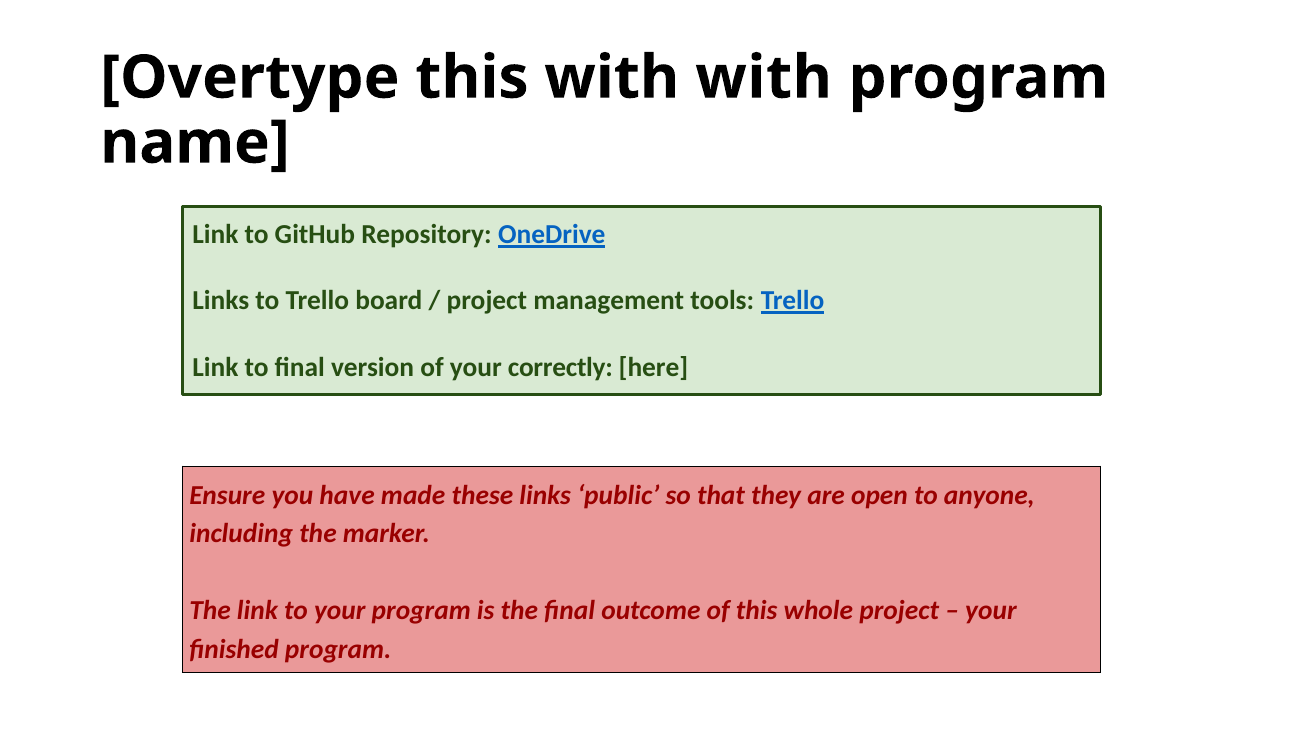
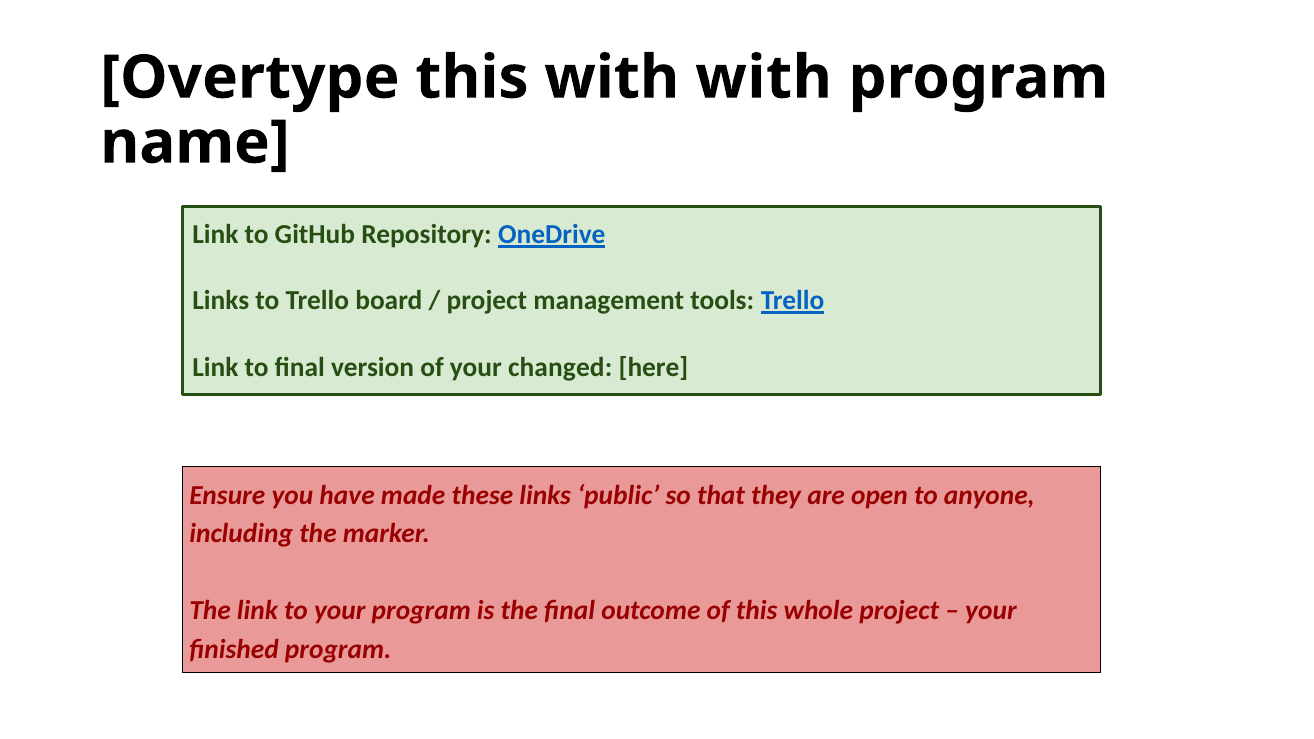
correctly: correctly -> changed (560, 367)
